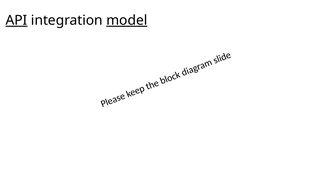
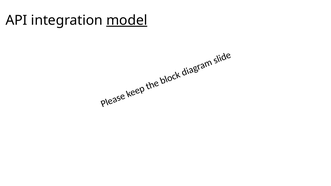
API underline: present -> none (16, 20)
